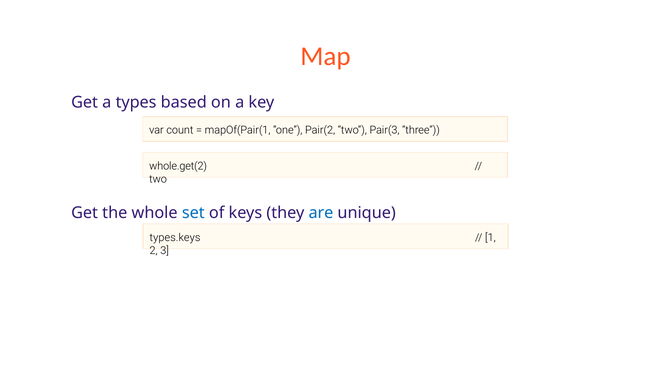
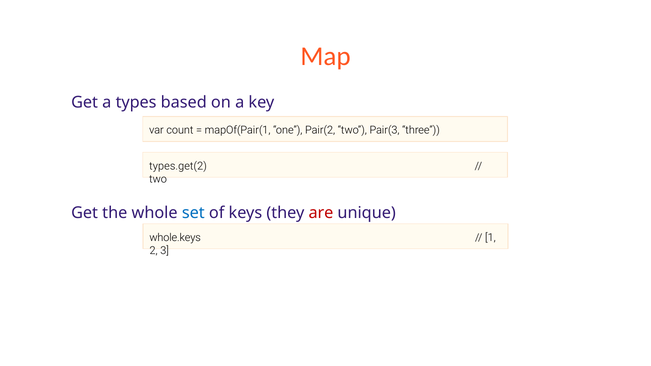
whole.get(2: whole.get(2 -> types.get(2 (178, 166)
are colour: blue -> red (321, 213)
types.keys: types.keys -> whole.keys (175, 238)
